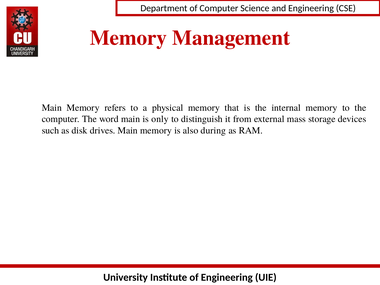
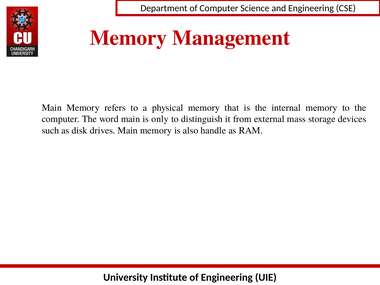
during: during -> handle (213, 130)
